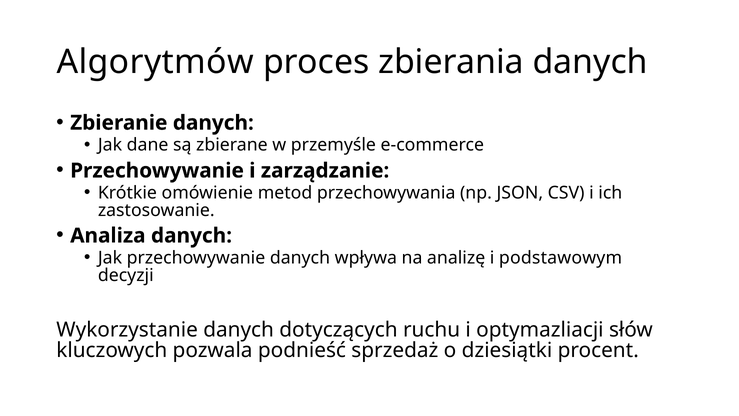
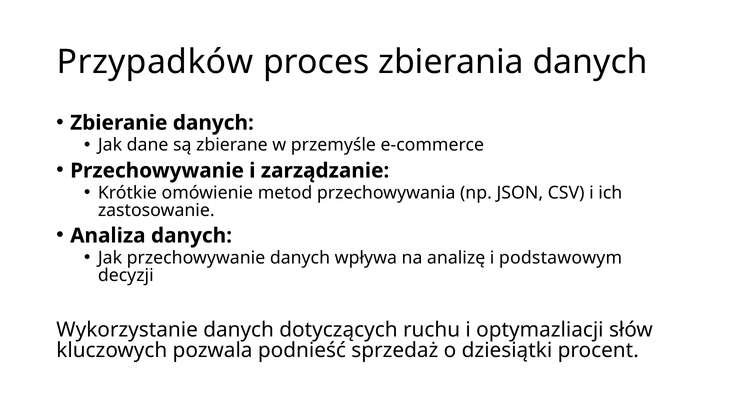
Algorytmów: Algorytmów -> Przypadków (155, 62)
